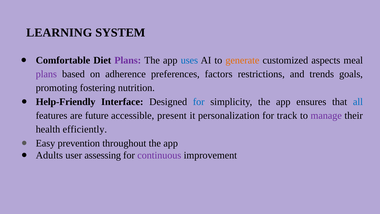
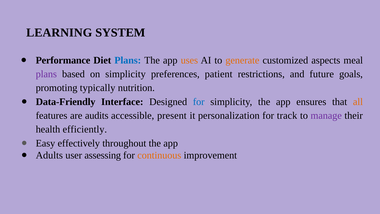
Comfortable: Comfortable -> Performance (63, 60)
Plans colour: purple -> blue (128, 60)
uses colour: blue -> orange (189, 60)
on adherence: adherence -> simplicity (126, 74)
factors: factors -> patient (219, 74)
trends: trends -> future (322, 74)
fostering: fostering -> typically (98, 88)
Help-Friendly: Help-Friendly -> Data-Friendly (66, 102)
all colour: blue -> orange (358, 102)
future: future -> audits (97, 115)
prevention: prevention -> effectively (79, 143)
continuous colour: purple -> orange (159, 155)
